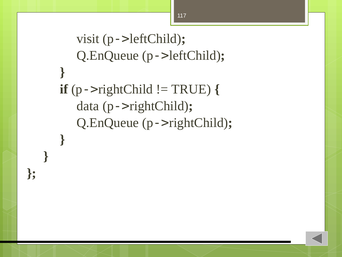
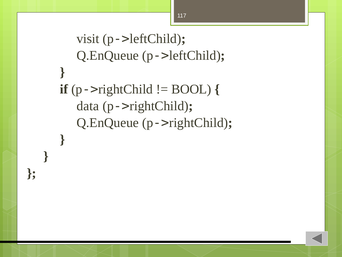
TRUE: TRUE -> BOOL (191, 89)
